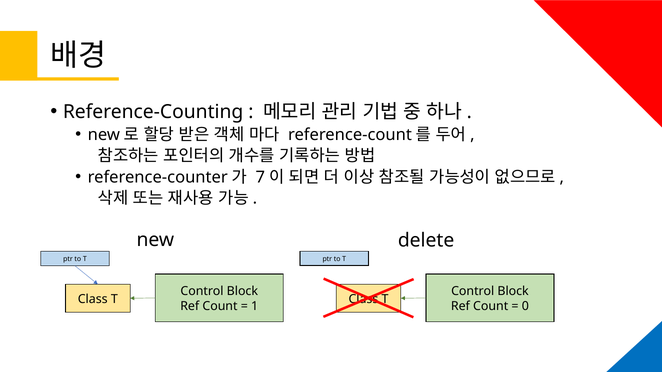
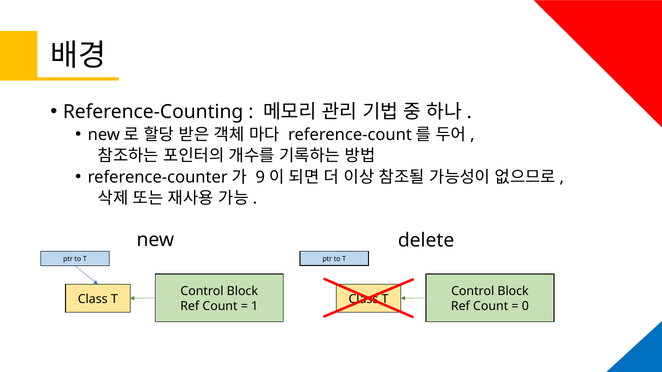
7: 7 -> 9 (260, 177)
